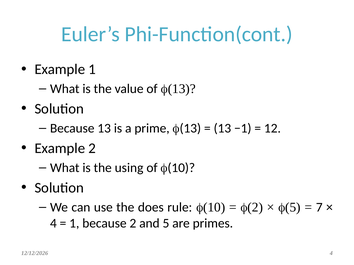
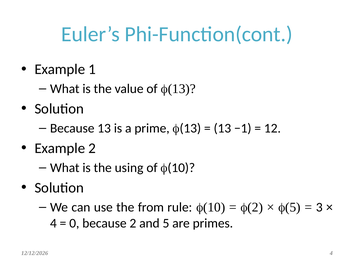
does: does -> from (151, 208)
7: 7 -> 3 (319, 208)
1: 1 -> 0 (74, 224)
